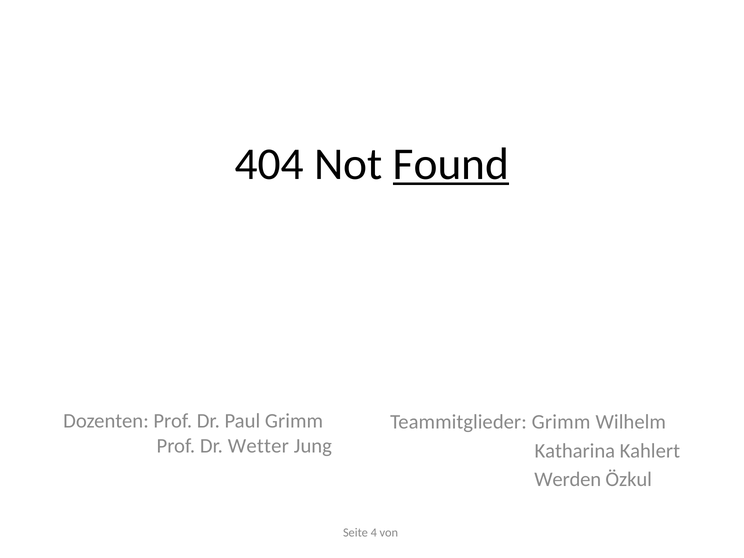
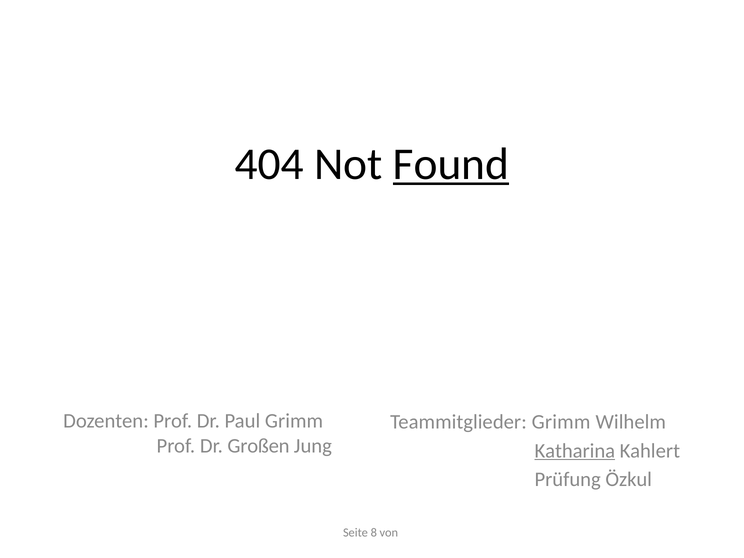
Wetter: Wetter -> Großen (259, 446)
Katharina underline: none -> present (575, 451)
Werden: Werden -> Prüfung (568, 480)
4: 4 -> 8 (374, 533)
